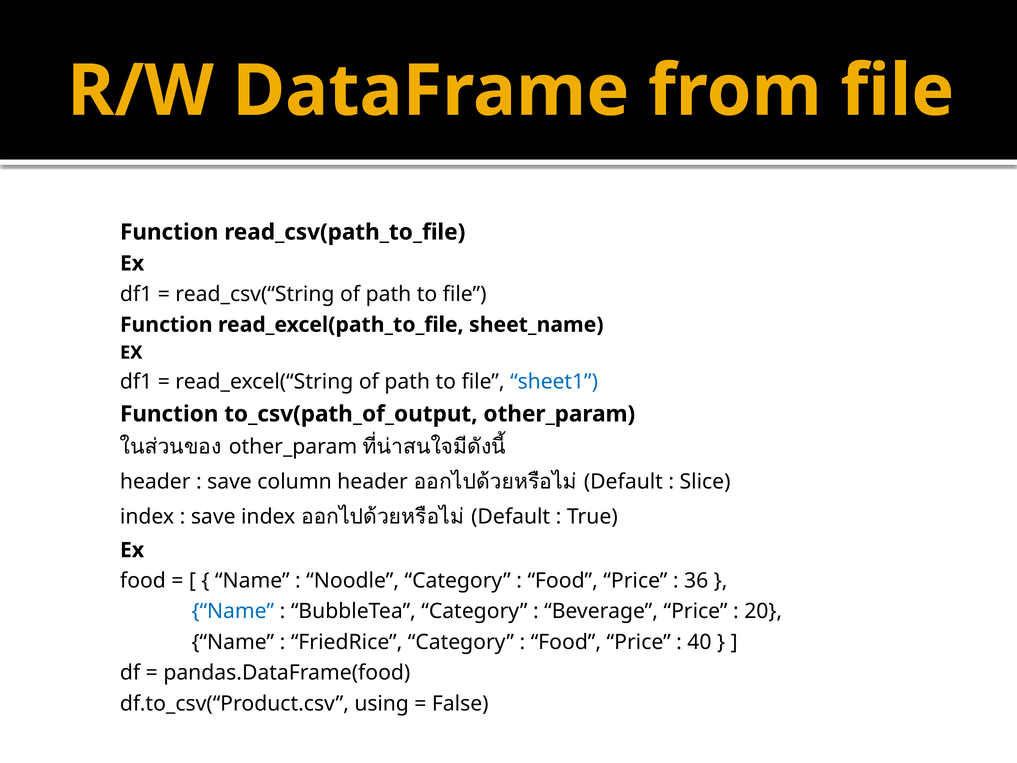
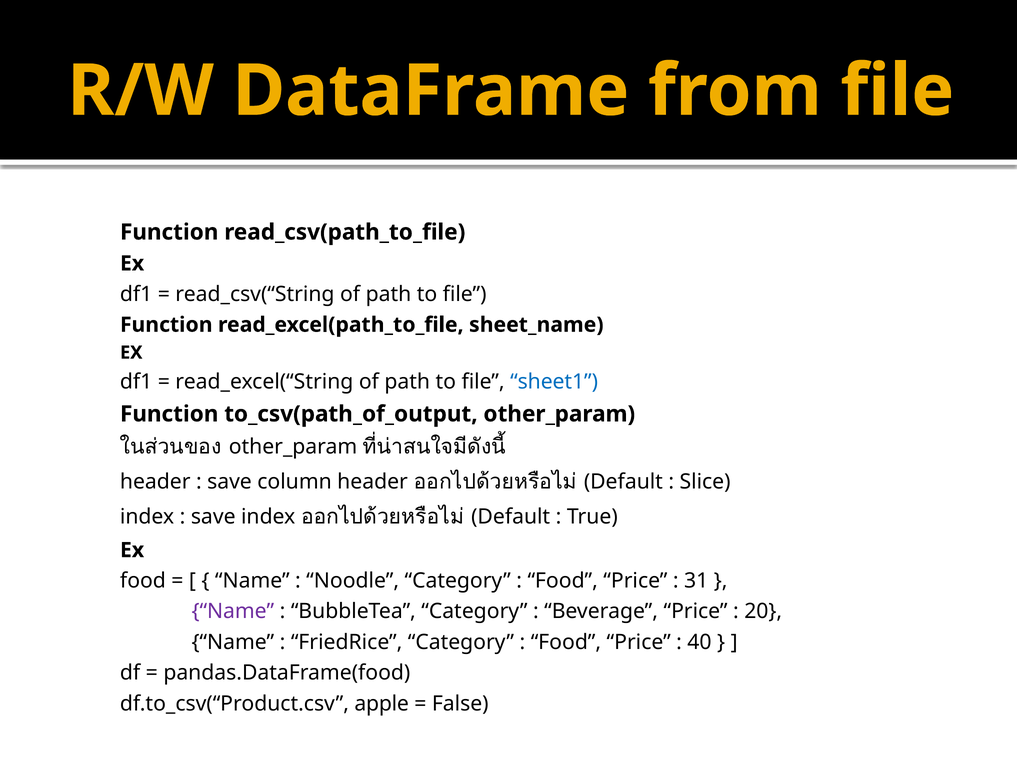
36: 36 -> 31 (696, 581)
Name colour: blue -> purple (233, 611)
using: using -> apple (382, 703)
